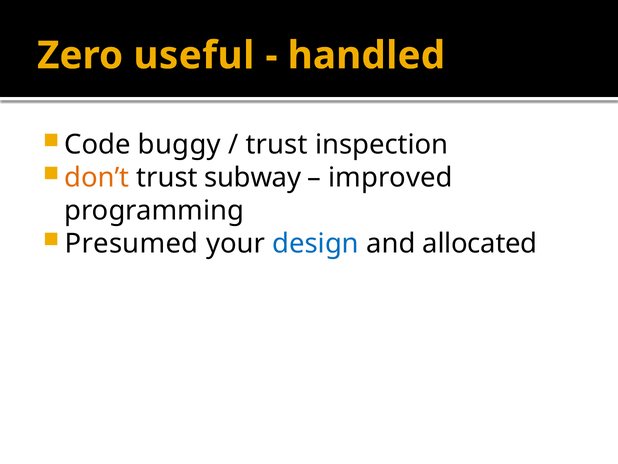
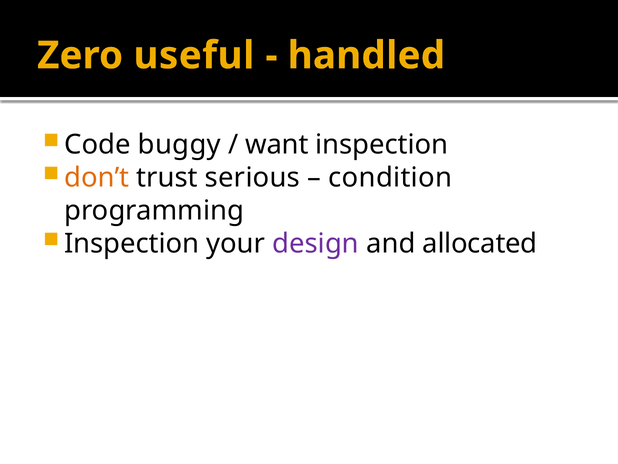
trust: trust -> want (277, 145)
subway: subway -> serious (252, 178)
improved: improved -> condition (390, 178)
Presumed: Presumed -> Inspection (132, 243)
design colour: blue -> purple (316, 243)
